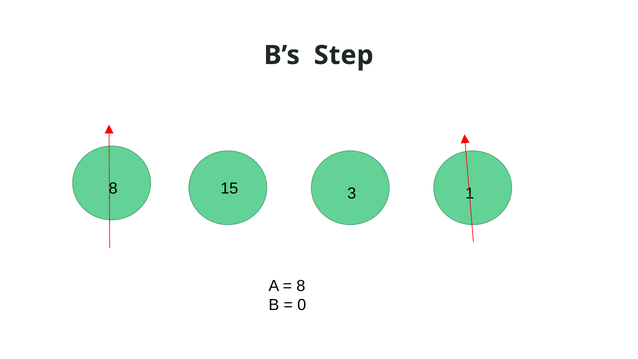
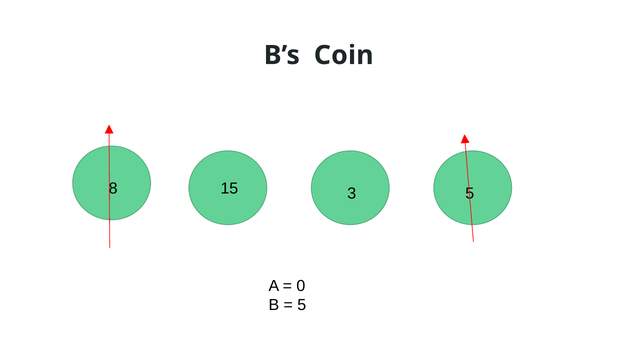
Step: Step -> Coin (344, 55)
3 1: 1 -> 5 (470, 193)
8: 8 -> 0 (301, 286)
0: 0 -> 5 (302, 305)
